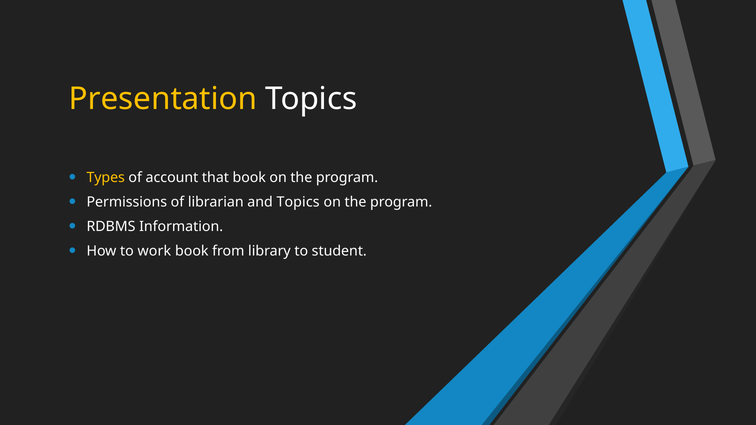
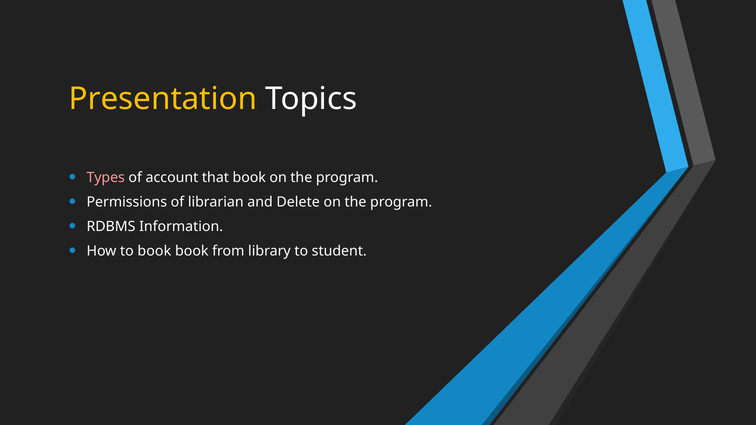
Types colour: yellow -> pink (106, 178)
and Topics: Topics -> Delete (298, 202)
to work: work -> book (154, 251)
